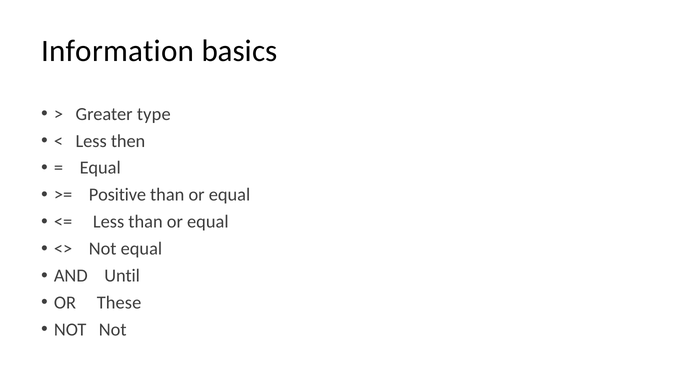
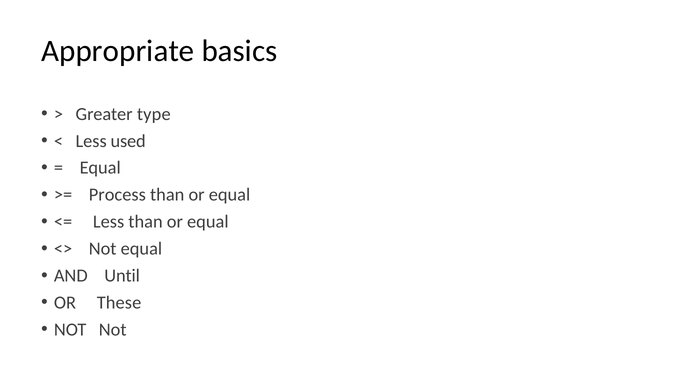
Information: Information -> Appropriate (118, 51)
then: then -> used (128, 141)
Positive: Positive -> Process (117, 195)
